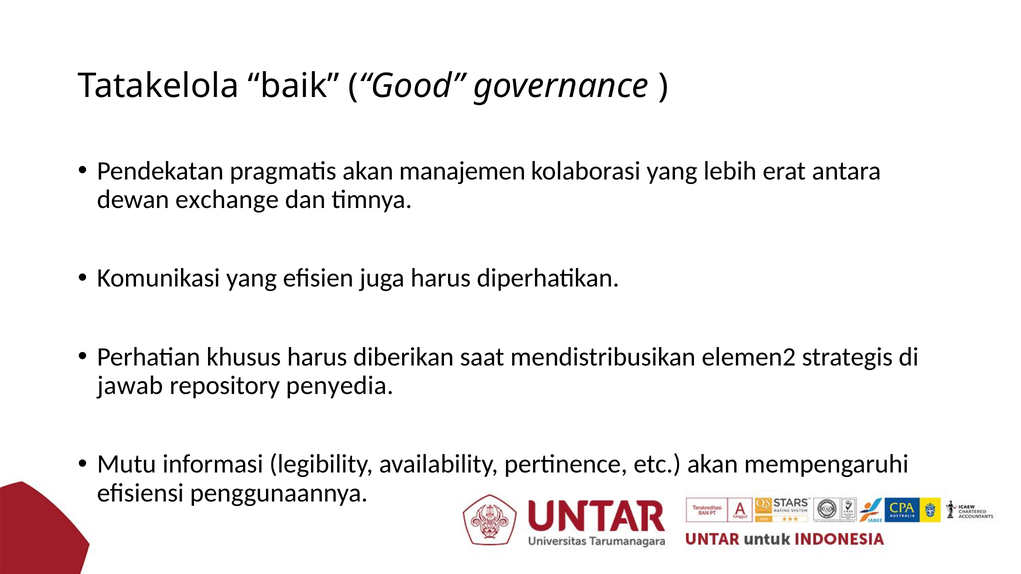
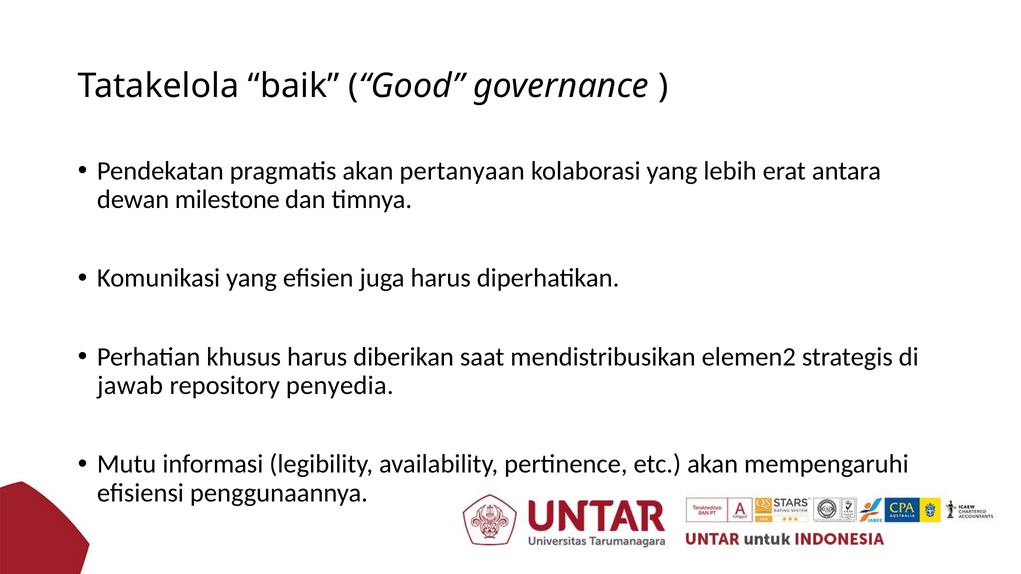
manajemen: manajemen -> pertanyaan (462, 171)
exchange: exchange -> milestone (227, 200)
